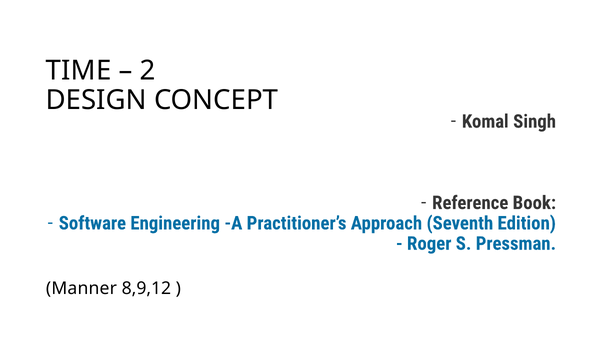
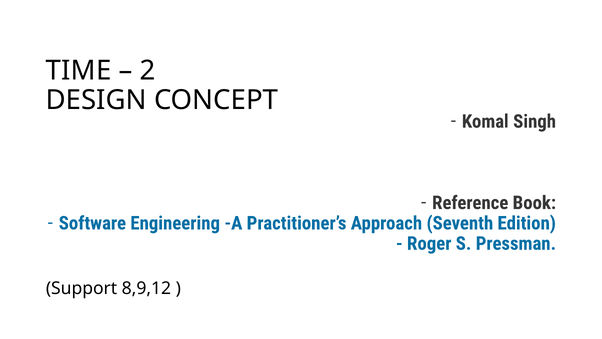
Manner: Manner -> Support (82, 288)
